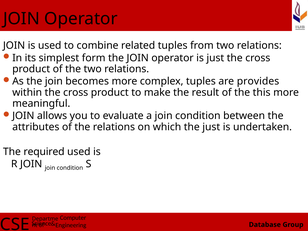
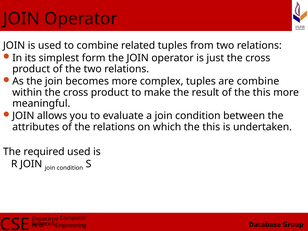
are provides: provides -> combine (258, 81)
which the just: just -> this (211, 127)
